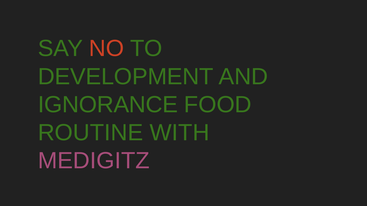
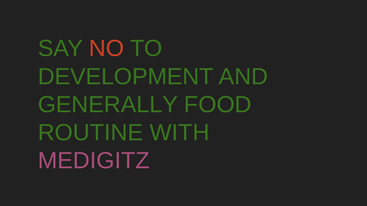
IGNORANCE: IGNORANCE -> GENERALLY (108, 105)
